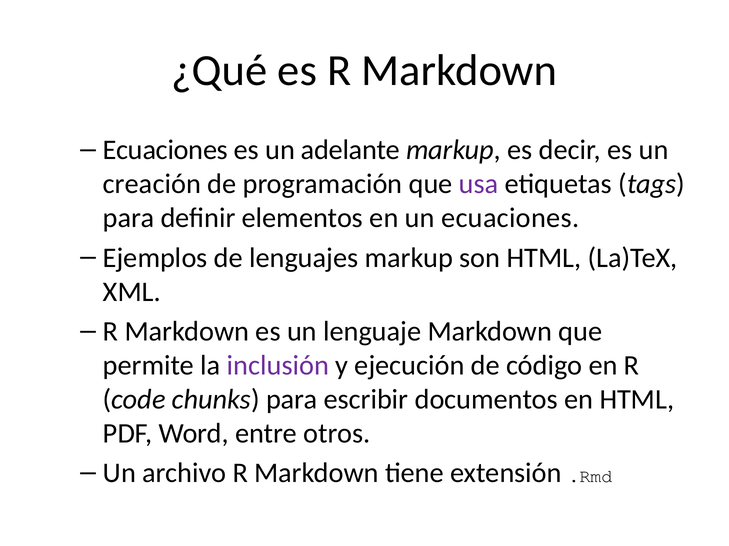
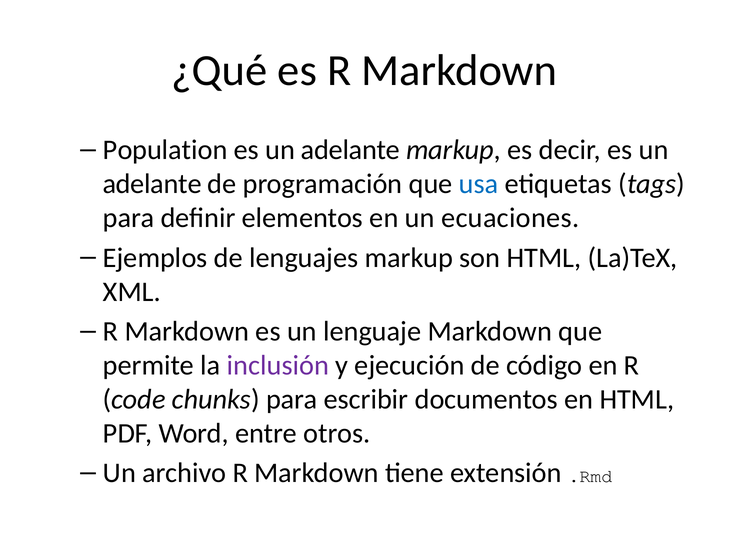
Ecuaciones: Ecuaciones -> Population (165, 150)
creación: creación -> adelante (152, 184)
usa colour: purple -> blue (479, 184)
